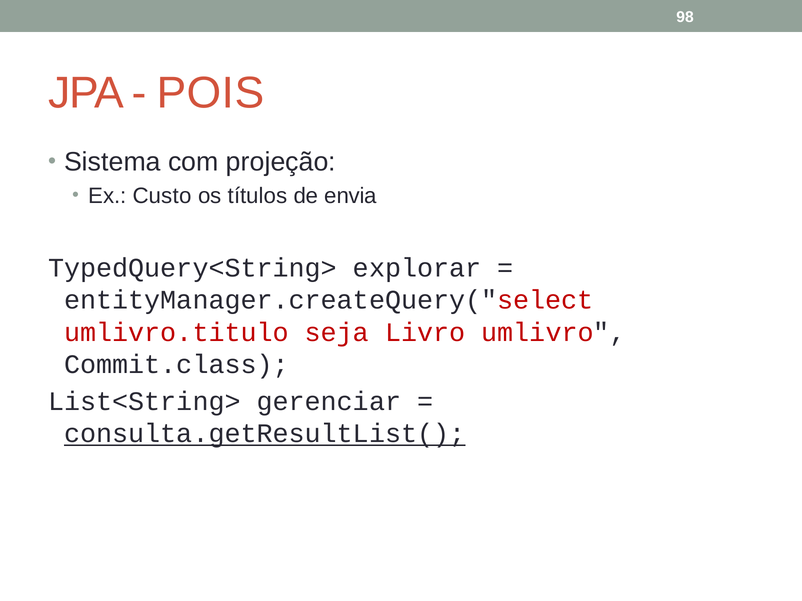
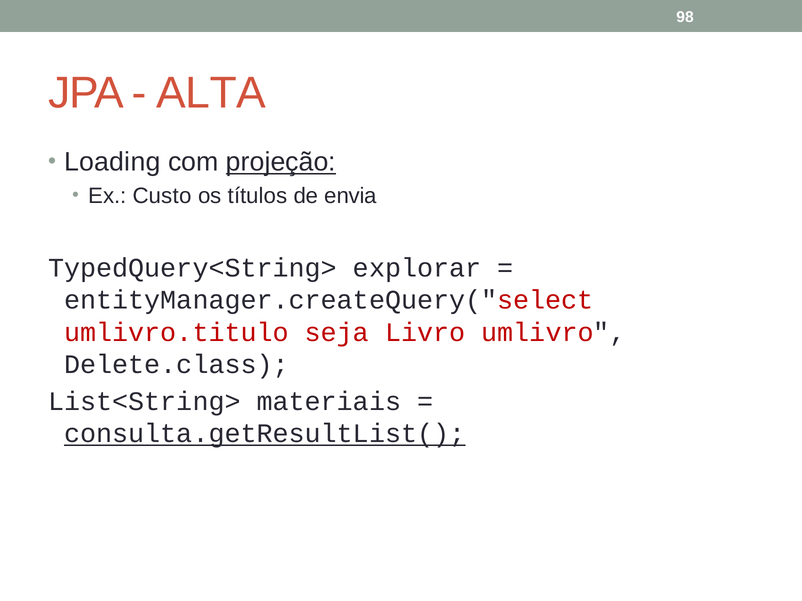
POIS: POIS -> ALTA (211, 93)
Sistema: Sistema -> Loading (112, 162)
projeção underline: none -> present (281, 162)
Commit.class: Commit.class -> Delete.class (176, 365)
gerenciar: gerenciar -> materiais (329, 402)
